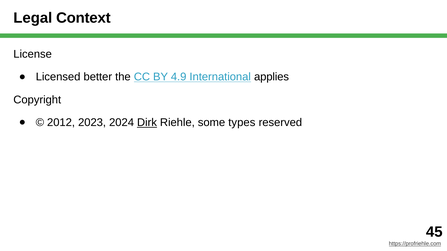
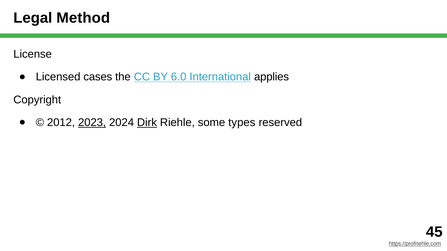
Context: Context -> Method (83, 18)
better: better -> cases (98, 77)
4.9: 4.9 -> 6.0 (179, 77)
2023 underline: none -> present (92, 123)
